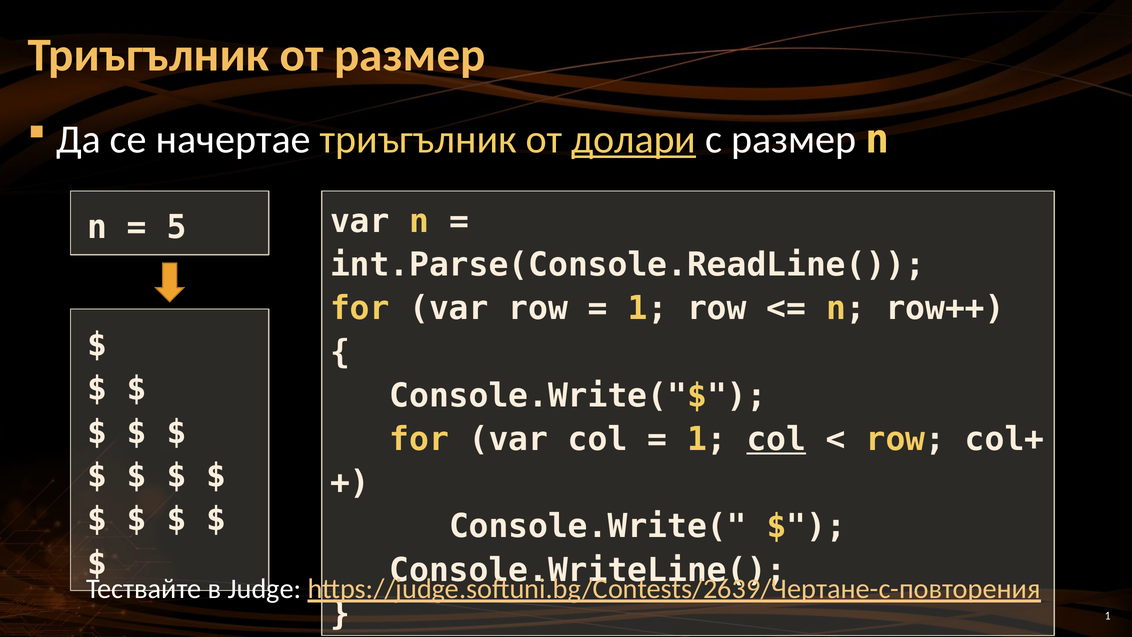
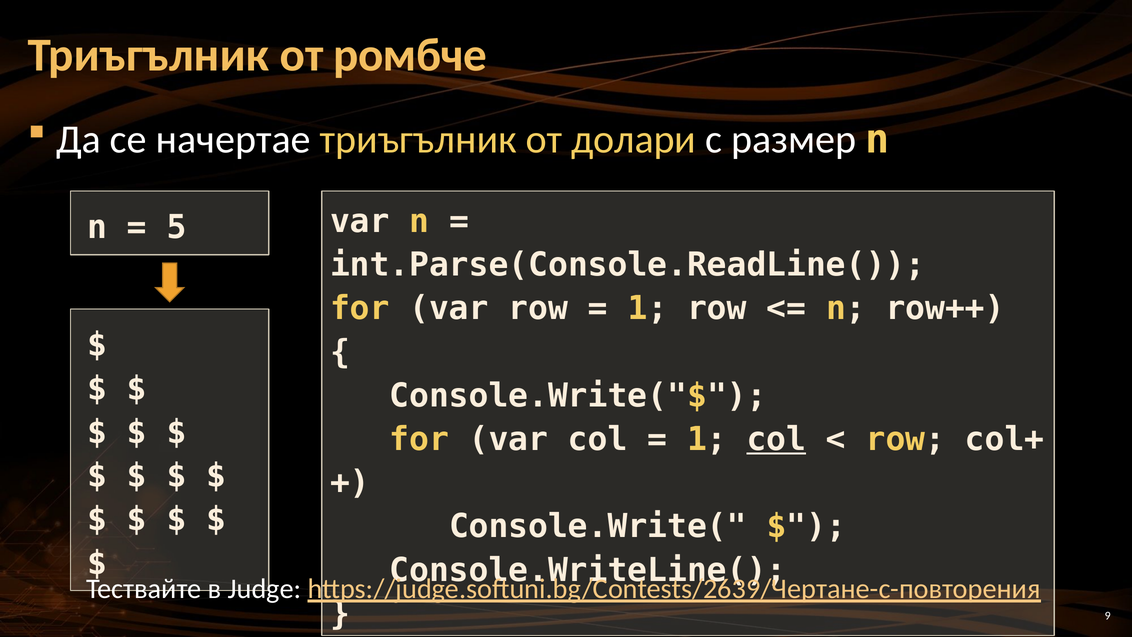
от размер: размер -> ромбче (410, 55)
долари underline: present -> none (634, 139)
1: 1 -> 9 (1108, 616)
